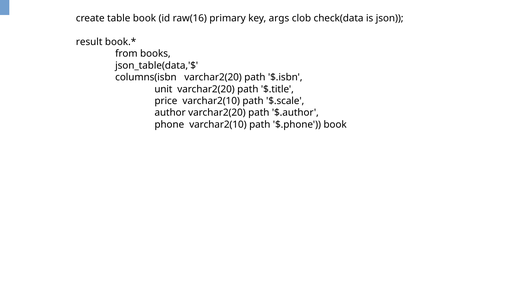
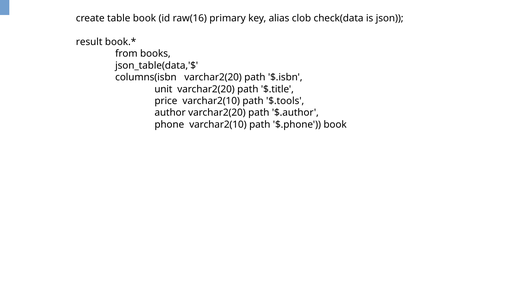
args: args -> alias (279, 18)
$.scale: $.scale -> $.tools (285, 101)
